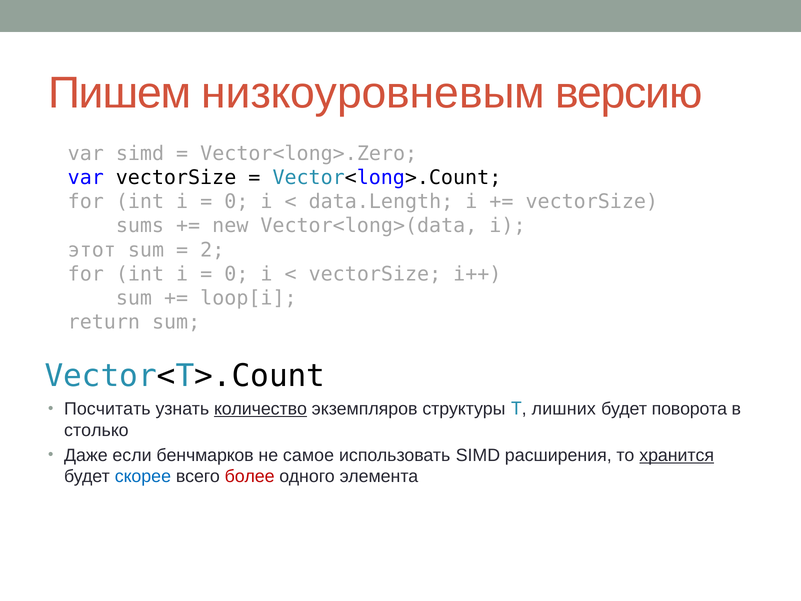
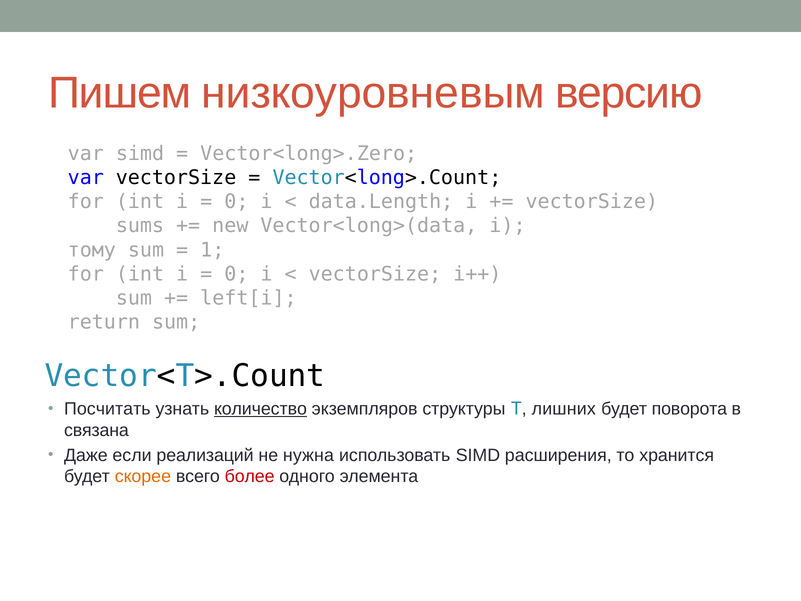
этот: этот -> тому (92, 250)
2: 2 -> 1 (212, 250)
loop[i: loop[i -> left[i (248, 298)
столько: столько -> связана (96, 430)
бенчмарков: бенчмарков -> реализаций (205, 455)
самое: самое -> нужна (308, 455)
хранится underline: present -> none (677, 455)
скорее colour: blue -> orange (143, 476)
